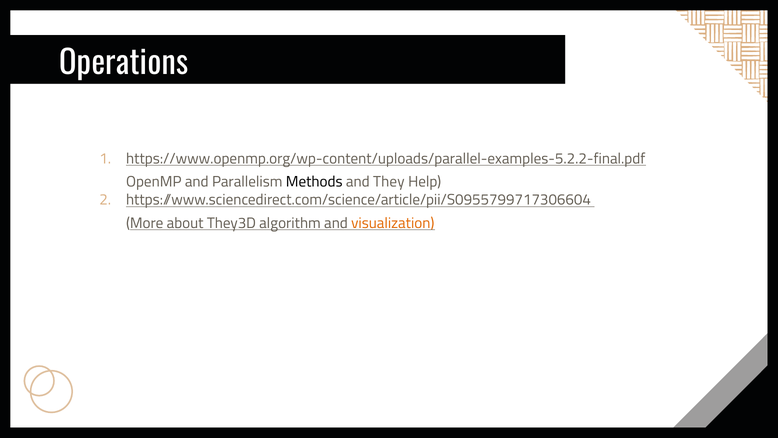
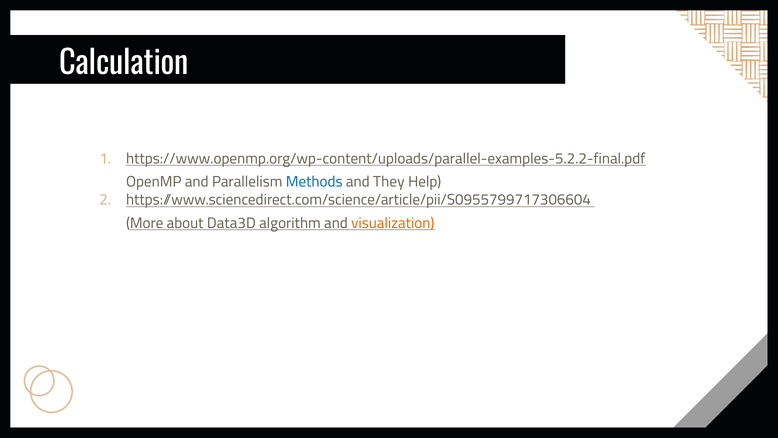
Operations: Operations -> Calculation (124, 63)
Methods colour: black -> blue (314, 182)
They3D: They3D -> Data3D (231, 223)
